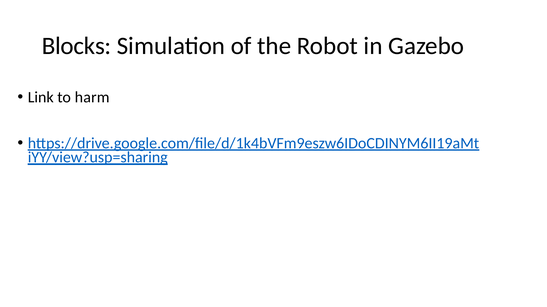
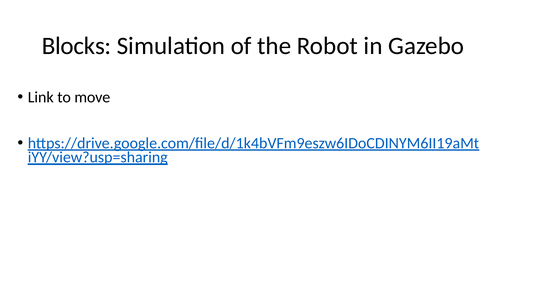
harm: harm -> move (92, 97)
